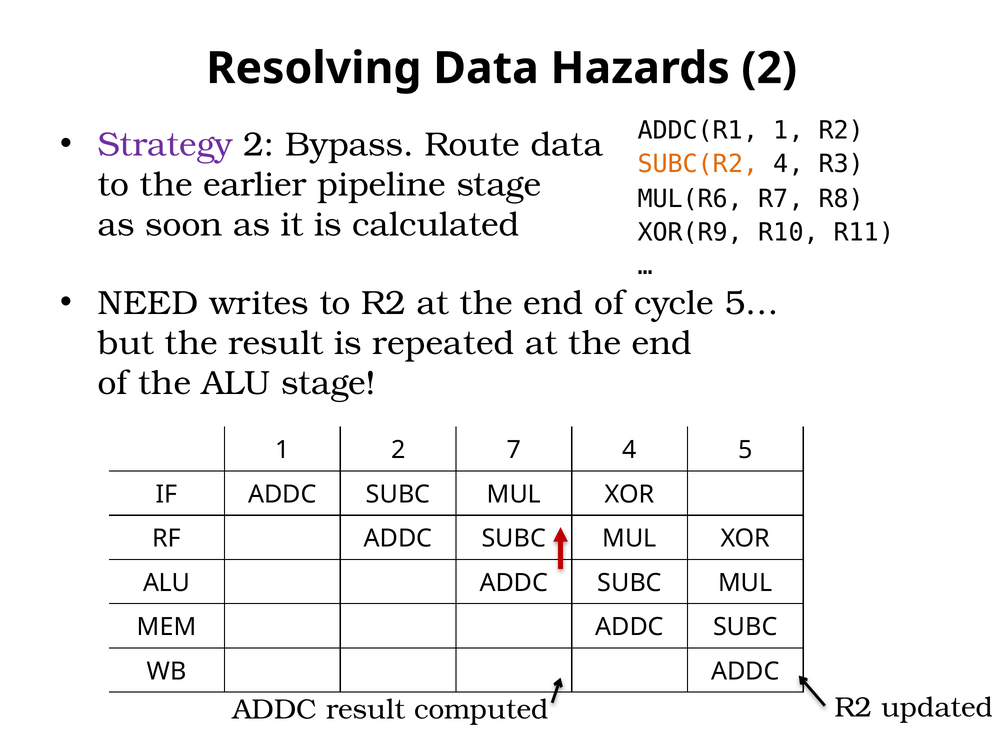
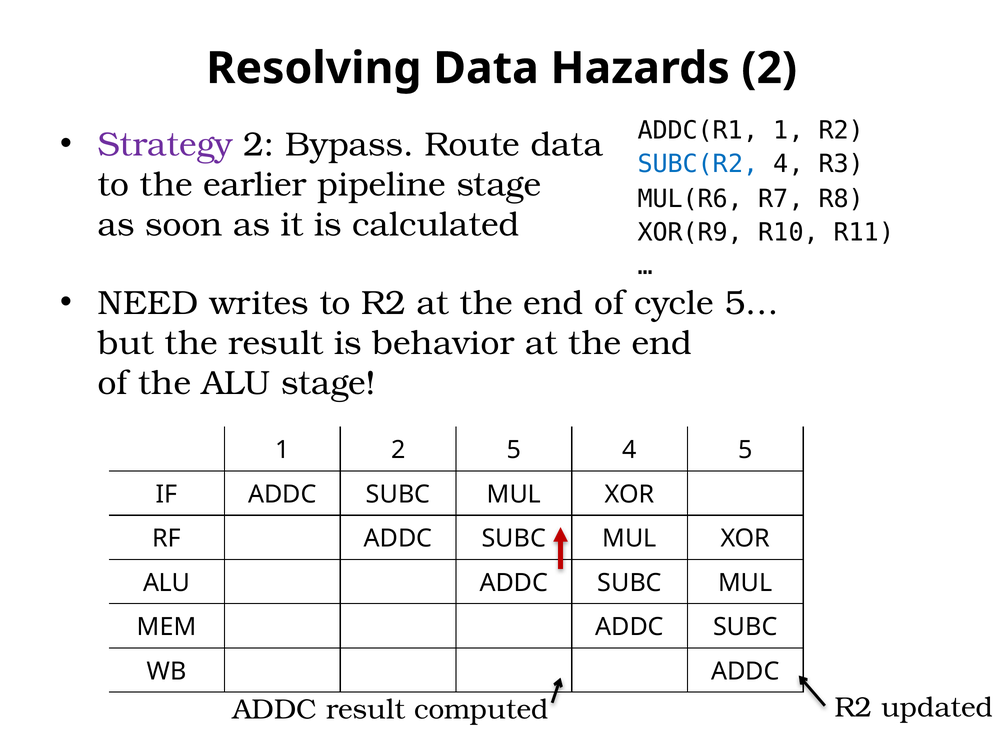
SUBC(R2 colour: orange -> blue (698, 164)
repeated: repeated -> behavior (443, 343)
2 7: 7 -> 5 (514, 450)
